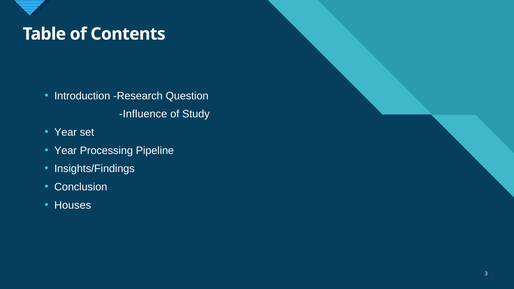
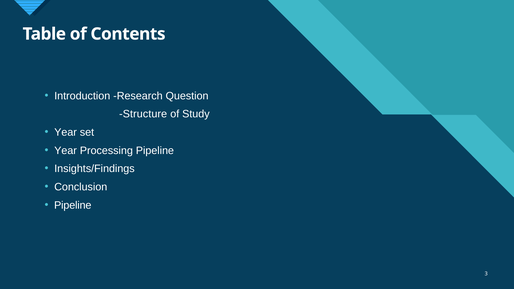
Influence: Influence -> Structure (143, 114)
Houses: Houses -> Pipeline (73, 205)
